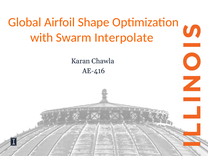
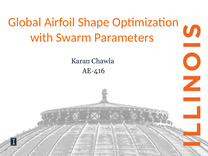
Interpolate: Interpolate -> Parameters (124, 38)
